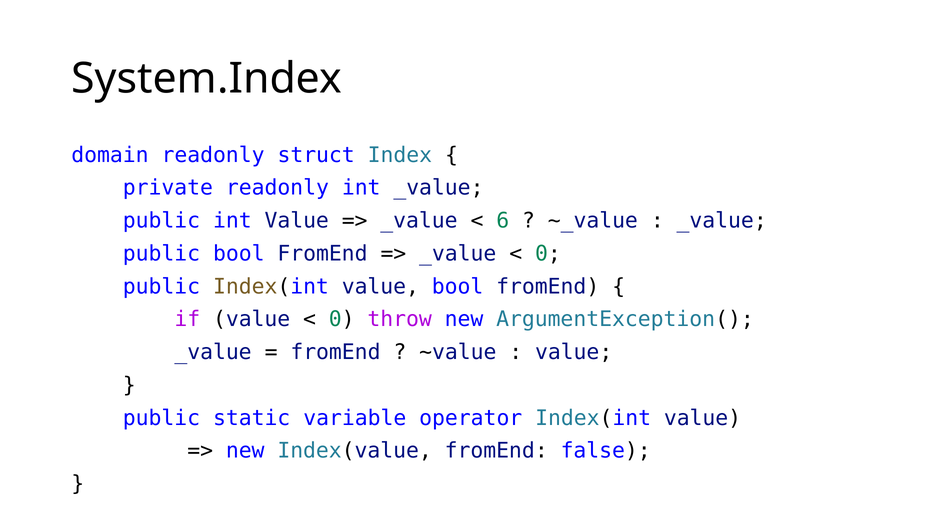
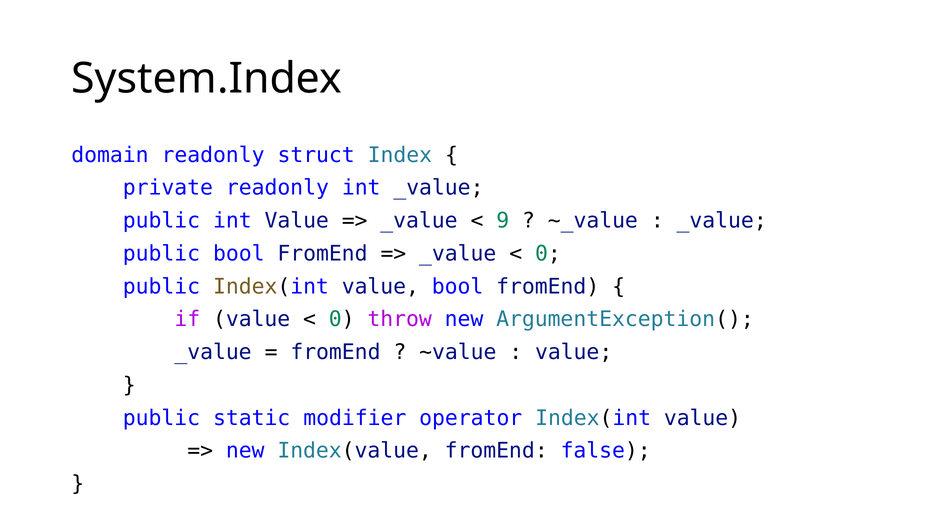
6: 6 -> 9 (503, 221)
variable: variable -> modifier (355, 418)
